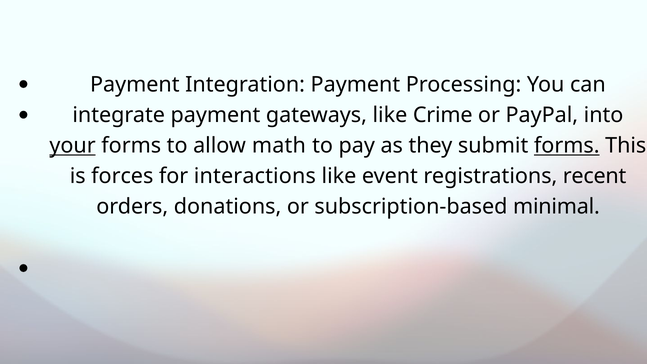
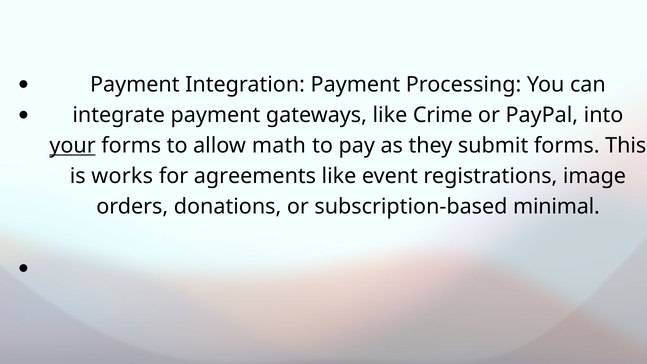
forms underline: present -> none (567, 146)
forces: forces -> works (122, 176)
interactions: interactions -> agreements (255, 176)
recent: recent -> image (594, 176)
